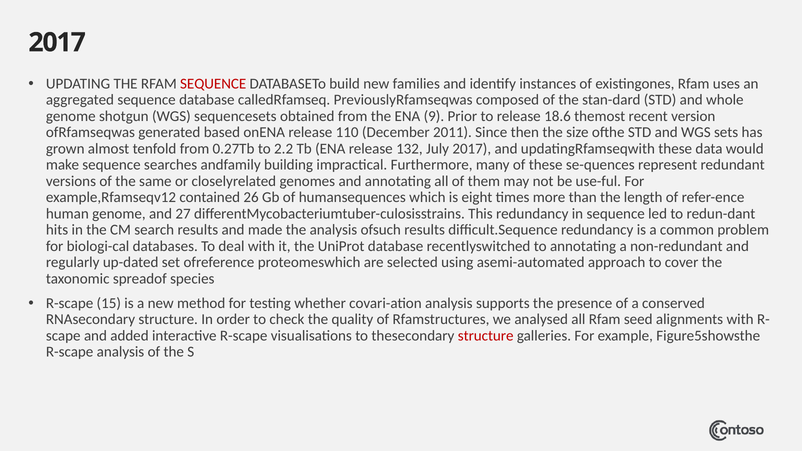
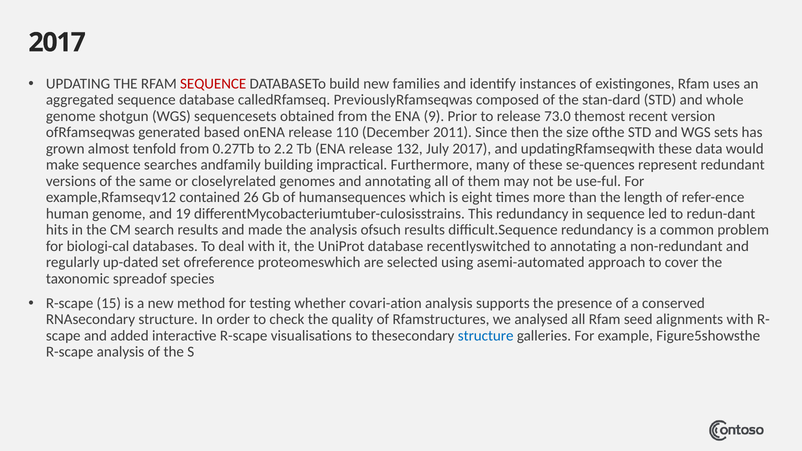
18.6: 18.6 -> 73.0 (557, 116)
27: 27 -> 19 (183, 214)
structure colour: red -> blue (486, 336)
